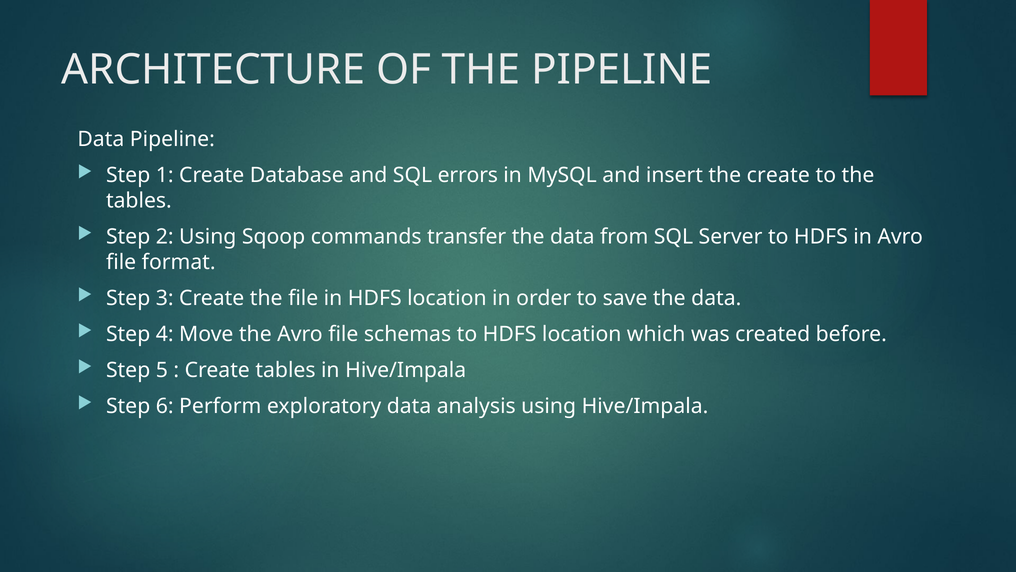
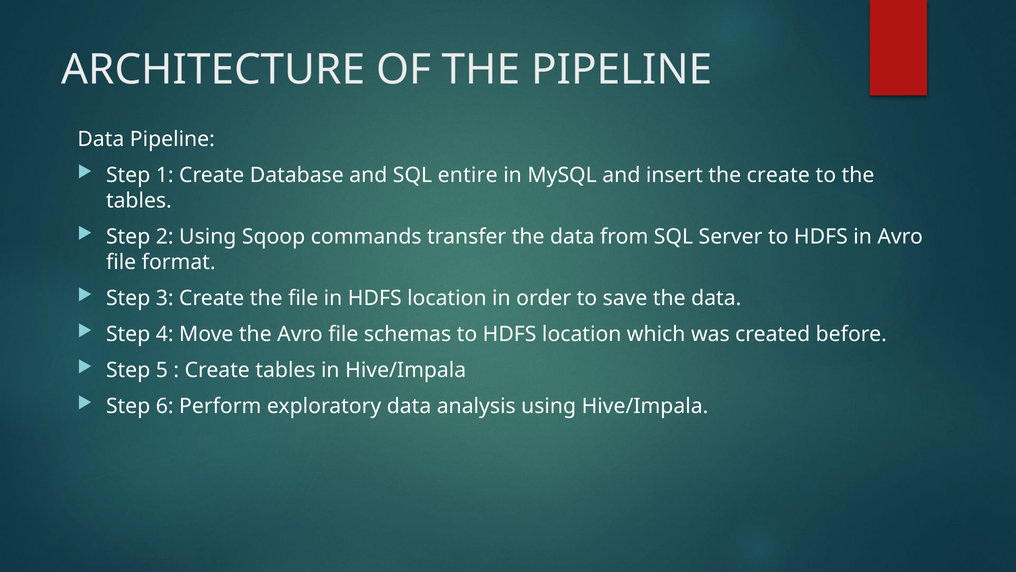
errors: errors -> entire (468, 175)
